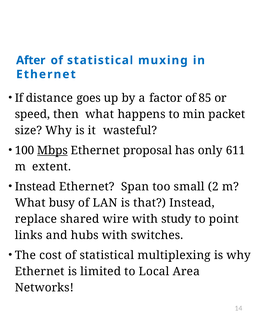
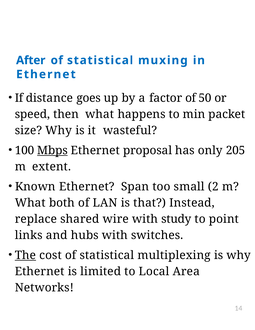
85: 85 -> 50 (205, 98)
611: 611 -> 205 (236, 150)
Instead: Instead -> Known (35, 187)
busy: busy -> both (62, 203)
The underline: none -> present (25, 255)
